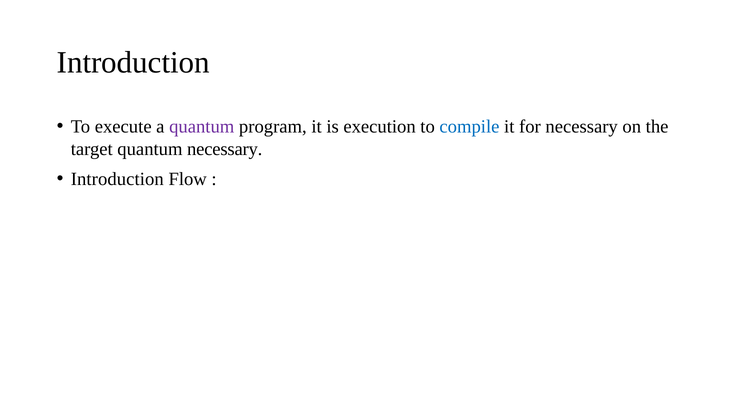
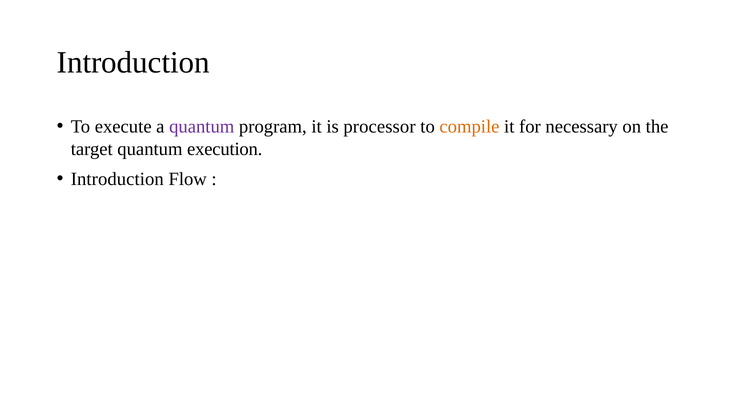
execution: execution -> processor (380, 127)
compile colour: blue -> orange (469, 127)
quantum necessary: necessary -> execution (225, 149)
